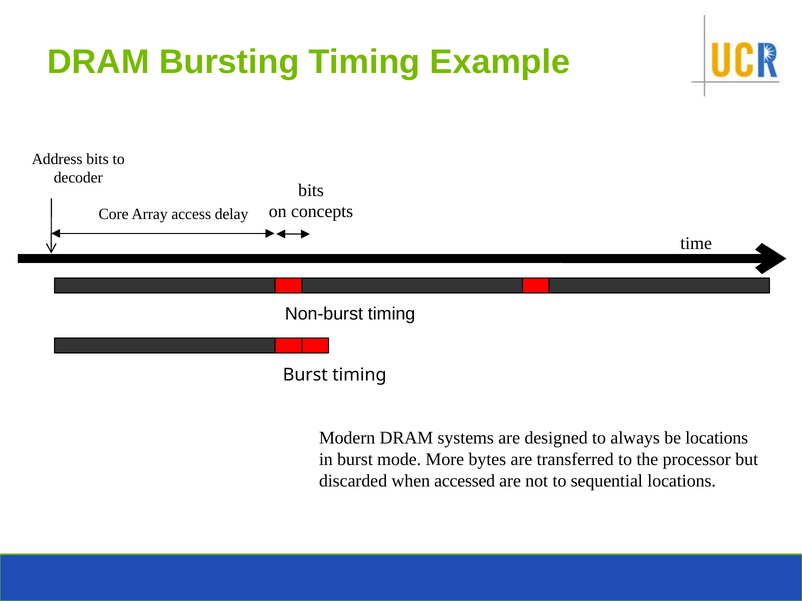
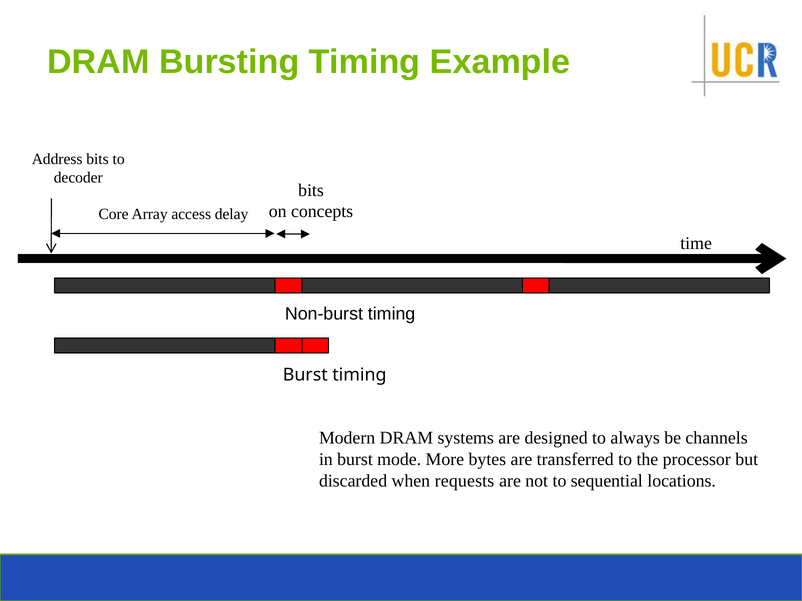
be locations: locations -> channels (717, 438)
accessed: accessed -> requests (464, 481)
